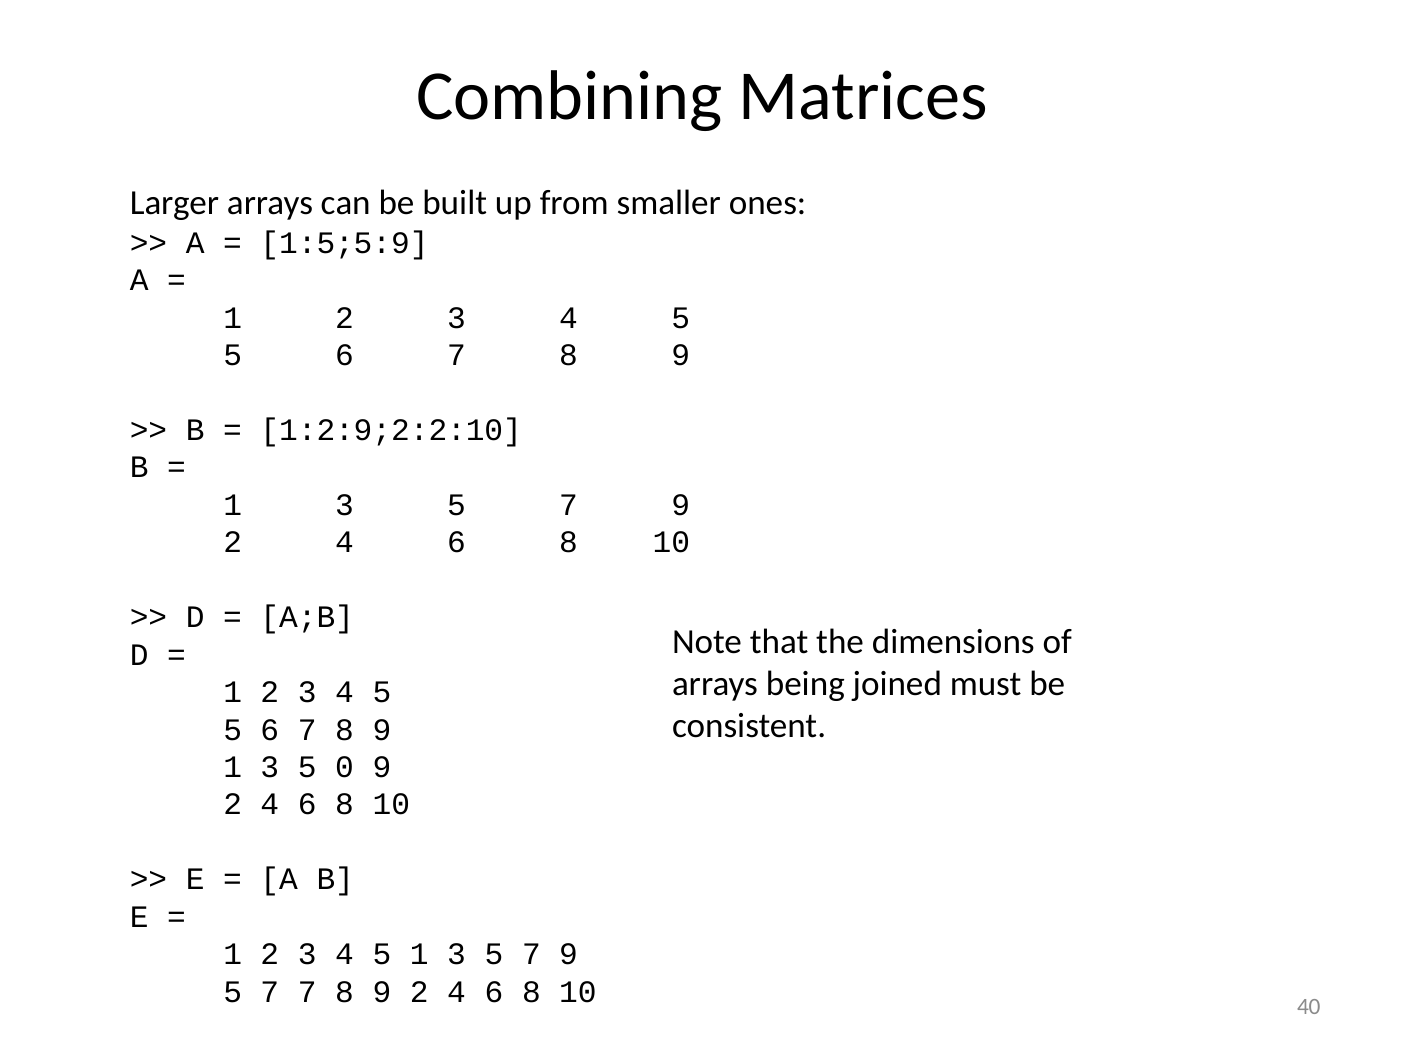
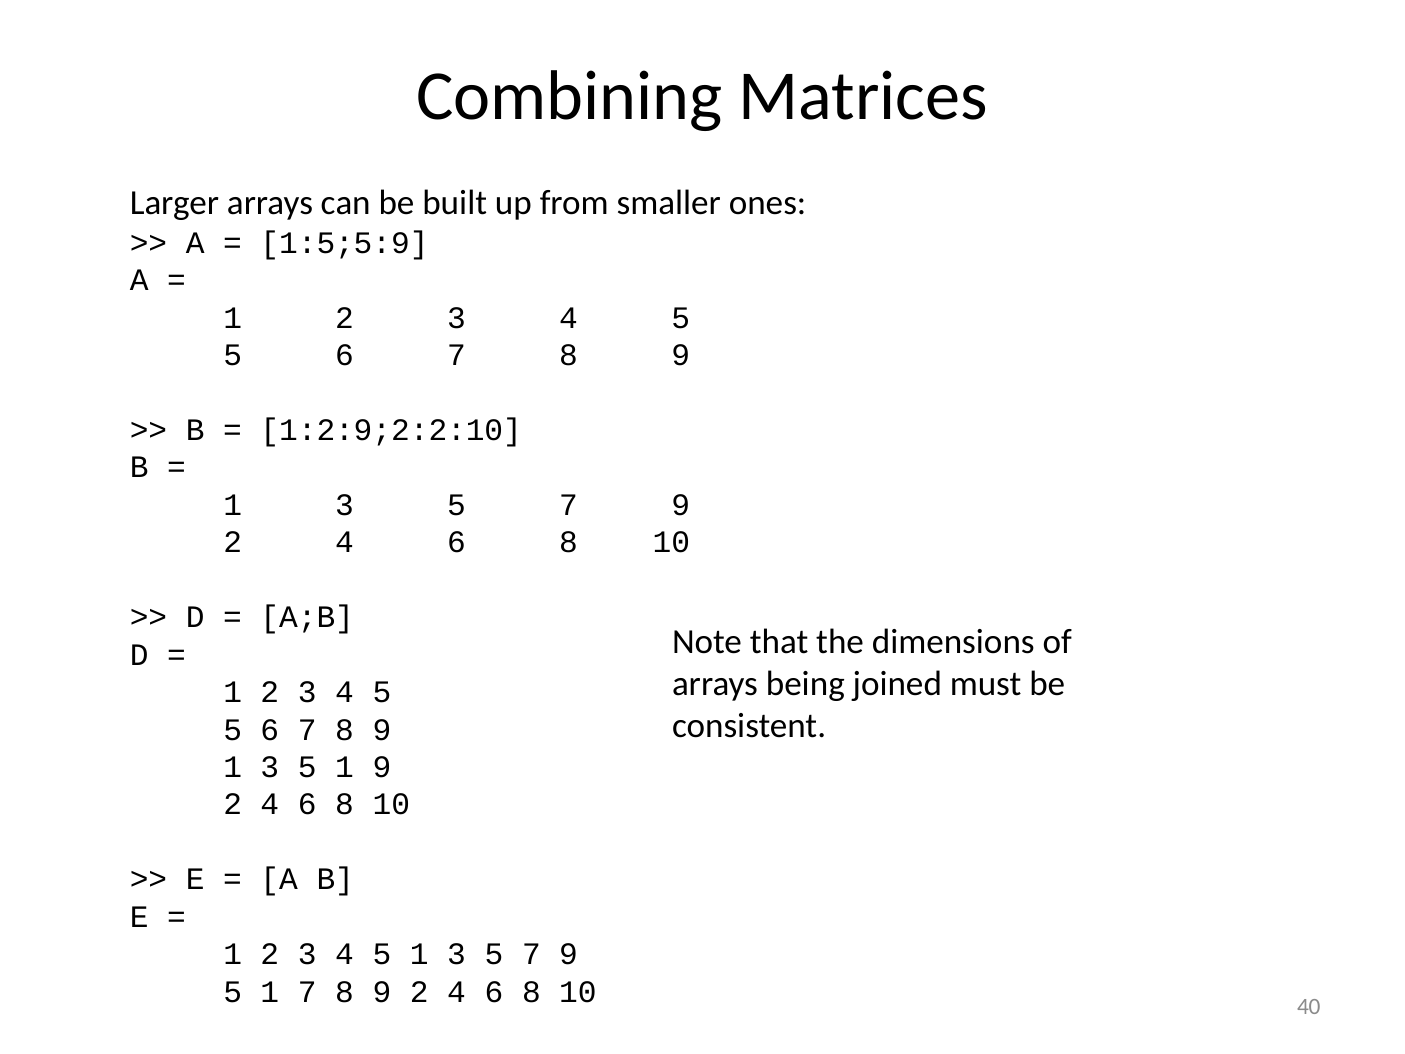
3 5 0: 0 -> 1 (345, 767)
7: 7 -> 1 (270, 992)
